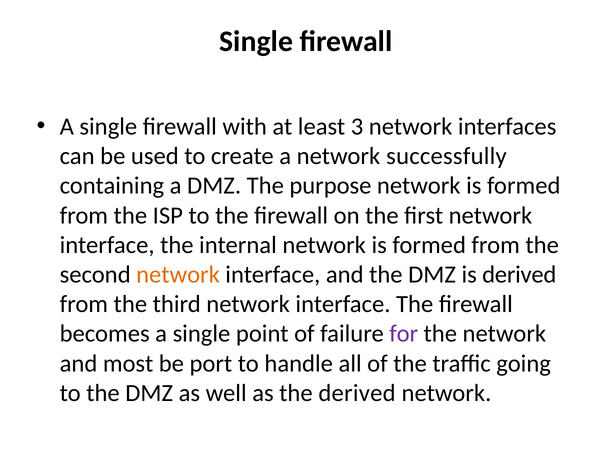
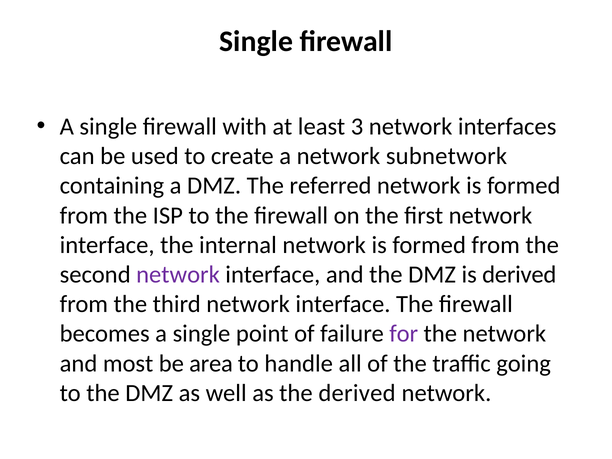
successfully: successfully -> subnetwork (447, 156)
purpose: purpose -> referred (330, 186)
network colour: orange -> purple (178, 275)
port: port -> area (211, 363)
